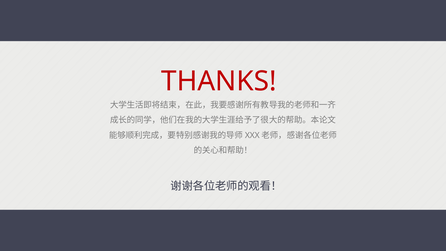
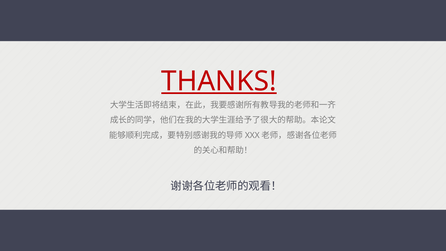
THANKS underline: none -> present (219, 81)
